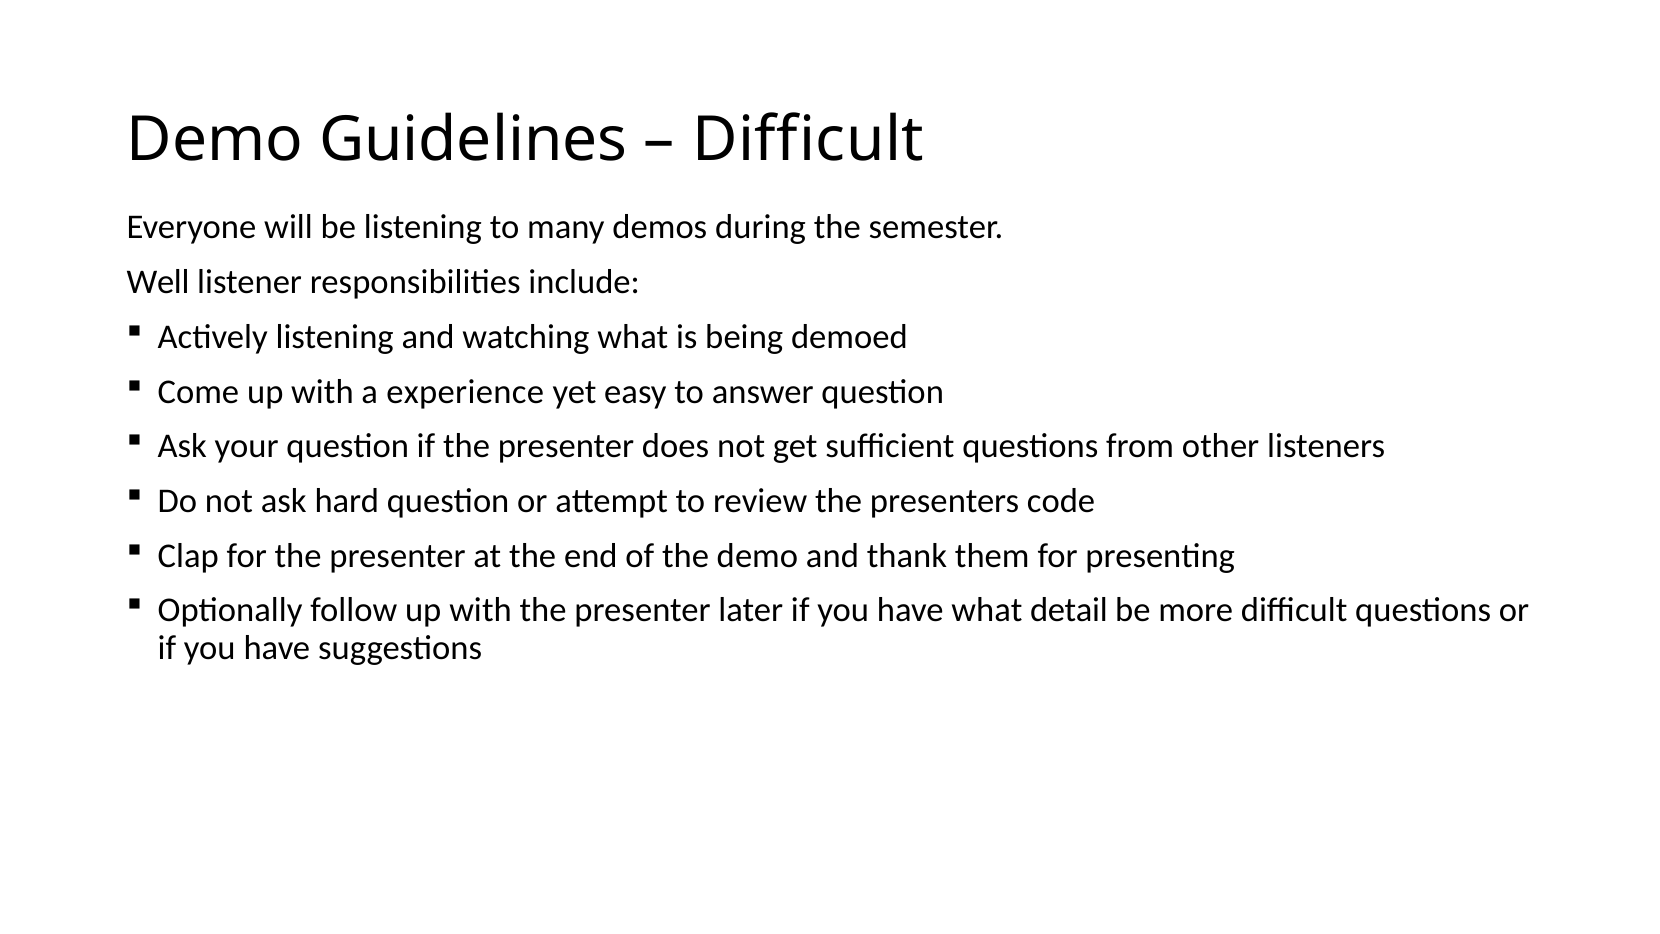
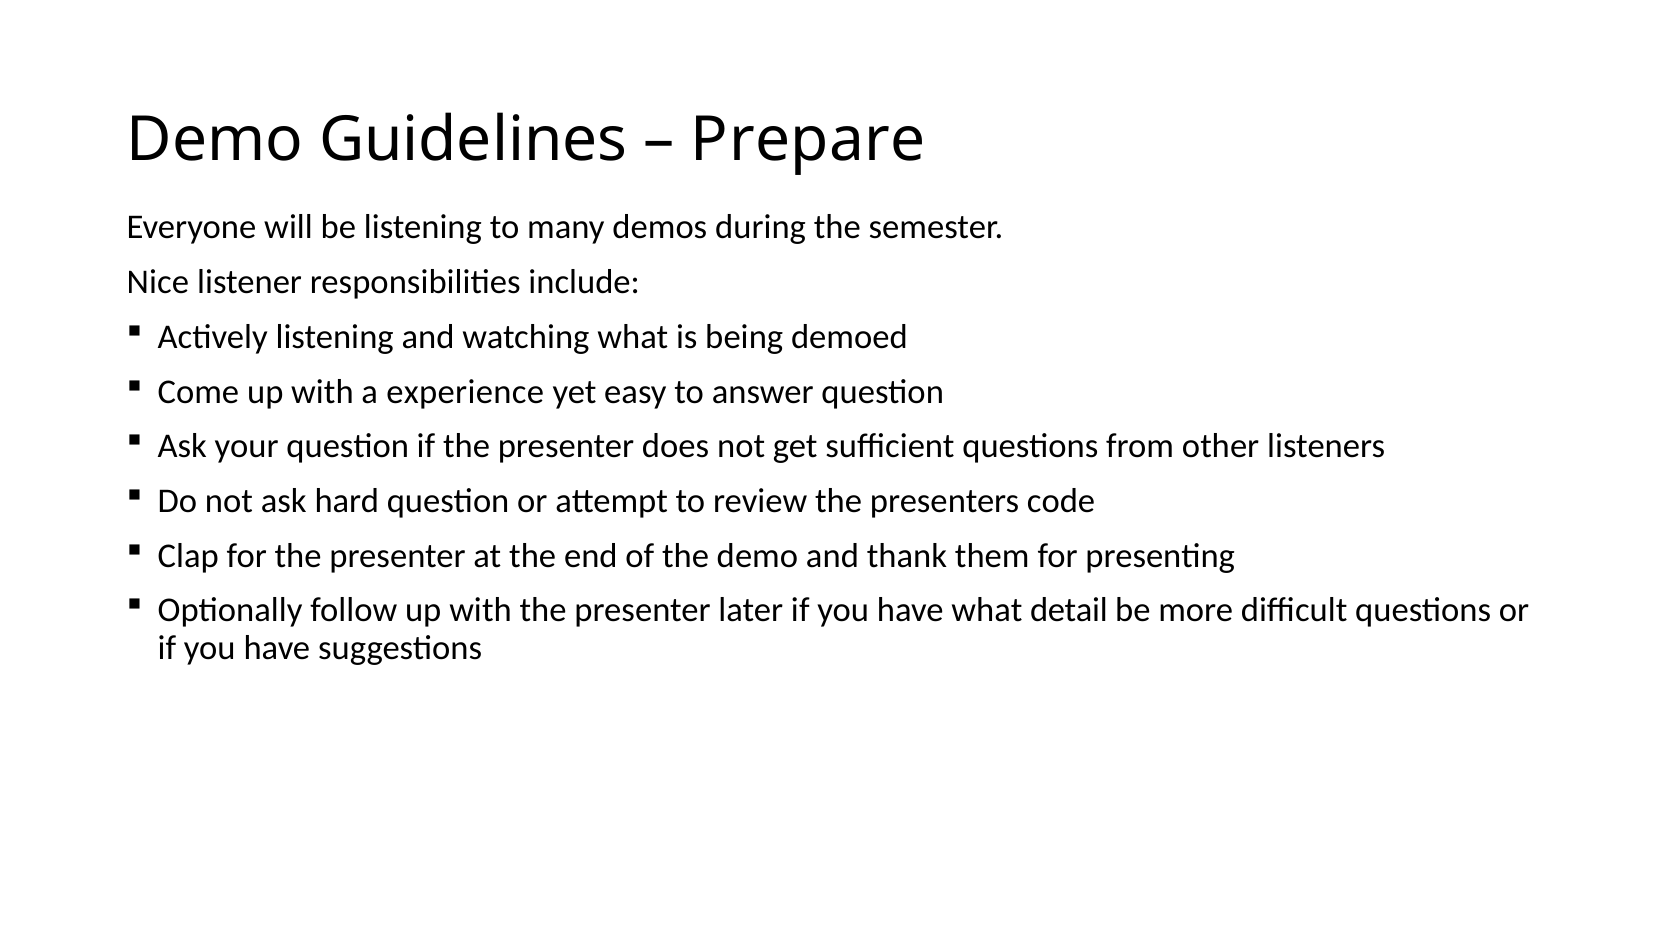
Difficult: Difficult -> Prepare (808, 139)
Well: Well -> Nice (158, 282)
